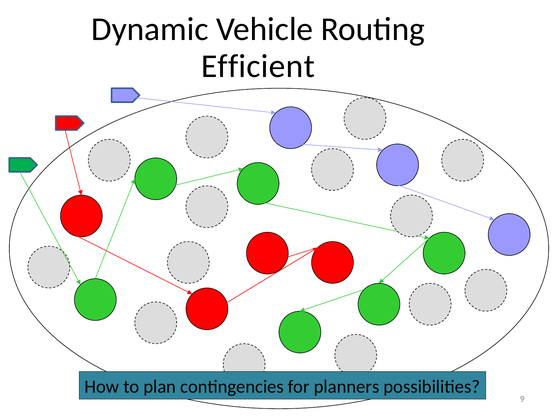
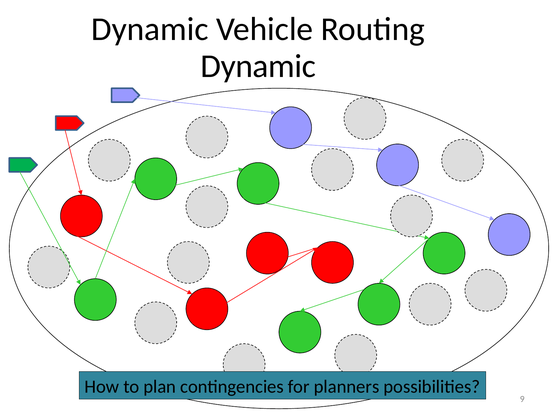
Efficient: Efficient -> Dynamic (258, 66)
